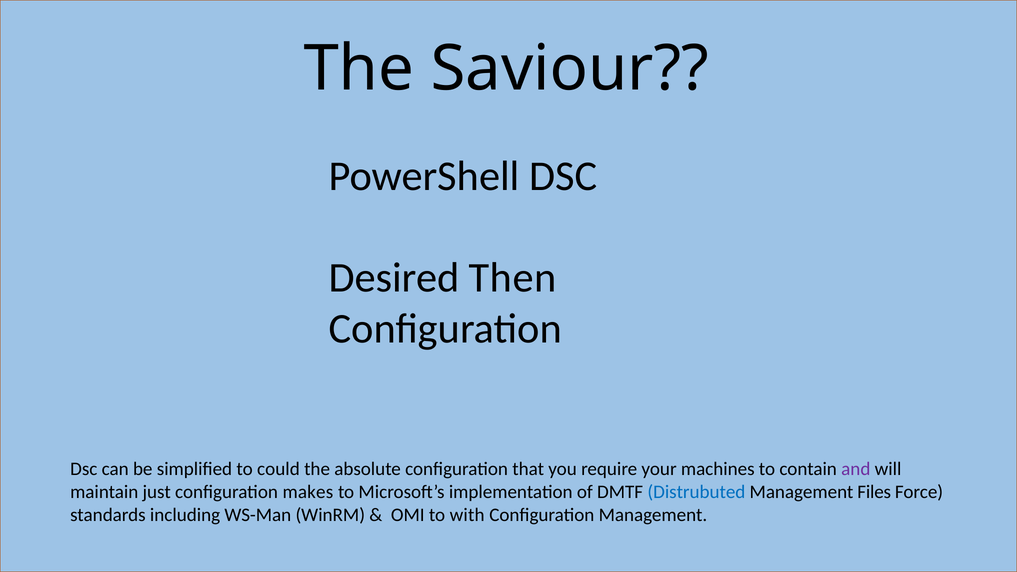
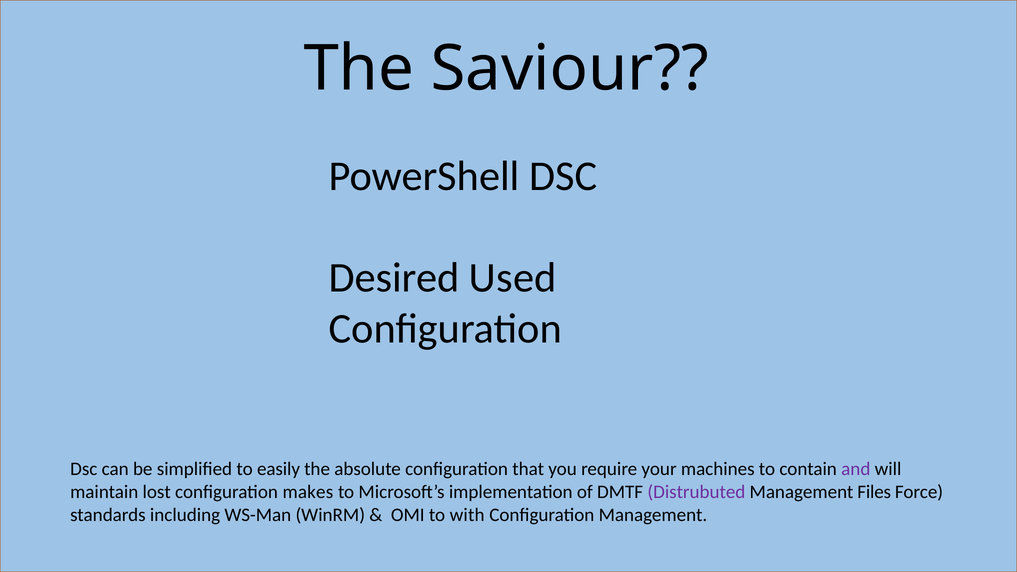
Then: Then -> Used (513, 278)
could: could -> easily (279, 469)
just: just -> lost (157, 492)
Distrubuted colour: blue -> purple (696, 492)
